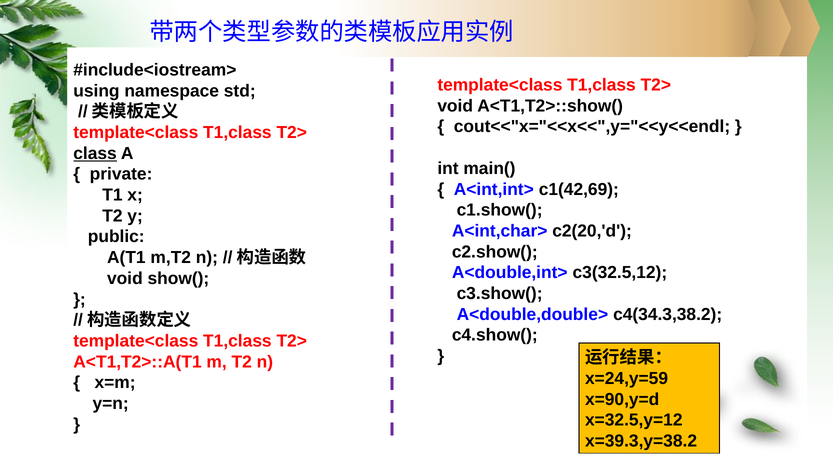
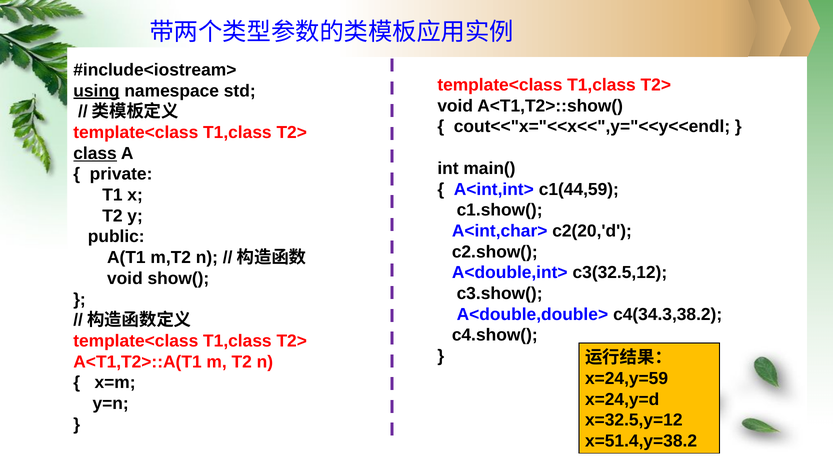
using underline: none -> present (96, 91)
c1(42,69: c1(42,69 -> c1(44,59 (579, 189)
x=90,y=d: x=90,y=d -> x=24,y=d (622, 399)
x=39.3,y=38.2: x=39.3,y=38.2 -> x=51.4,y=38.2 (641, 441)
